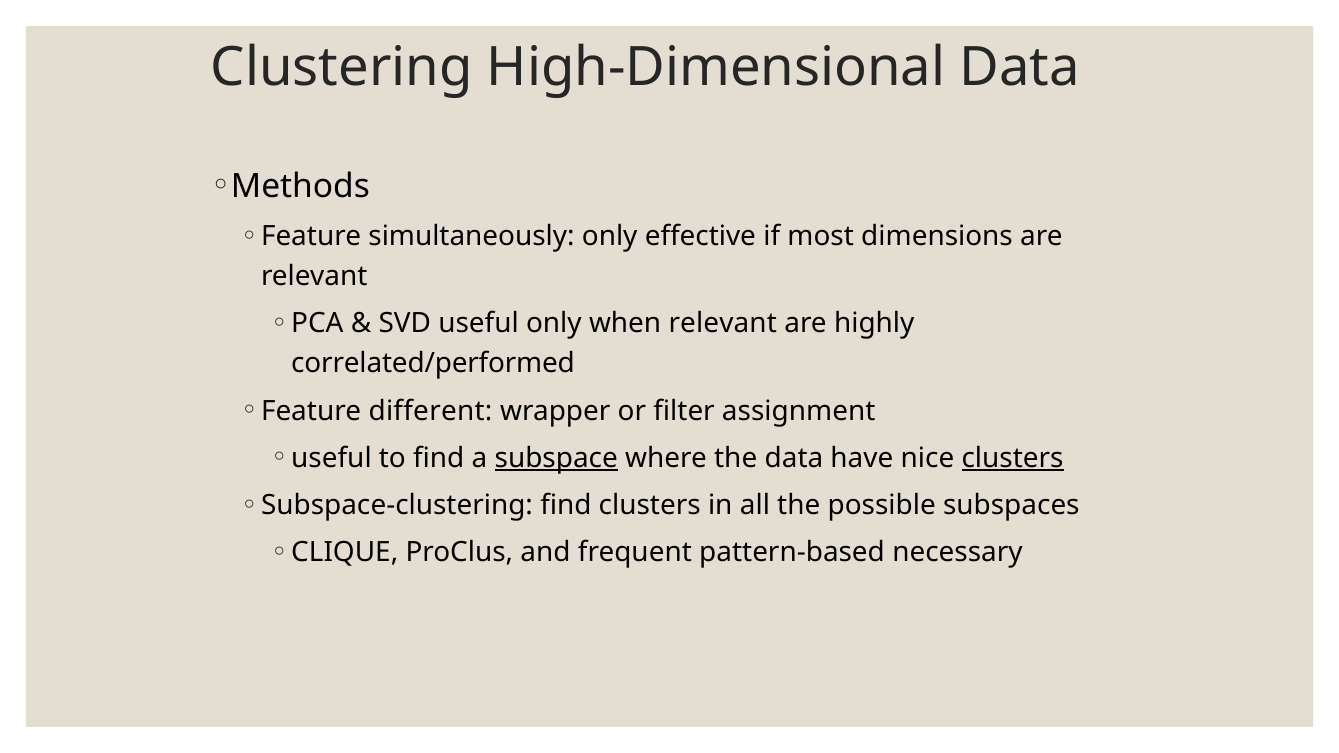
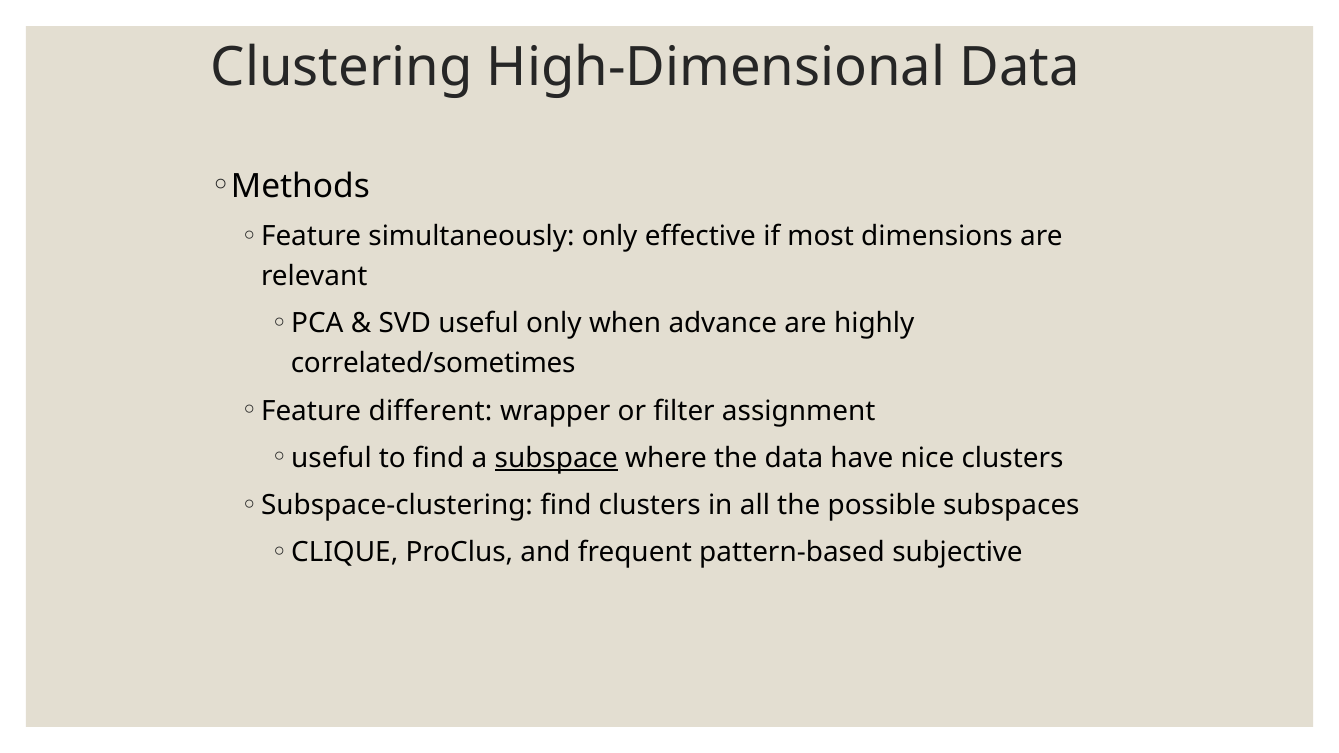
when relevant: relevant -> advance (723, 324)
correlated/performed: correlated/performed -> correlated/sometimes (433, 364)
clusters underline: present -> none (1013, 458)
necessary: necessary -> subjective (957, 552)
